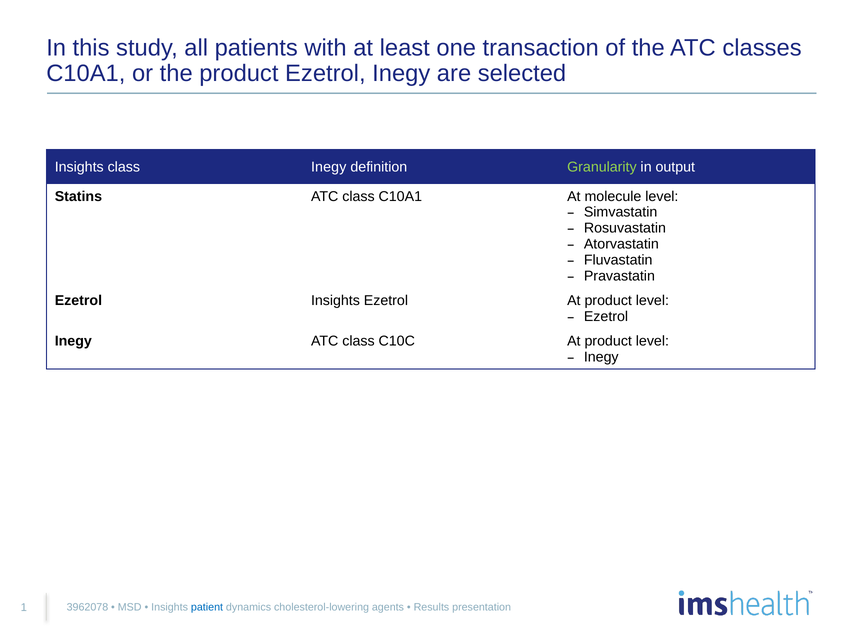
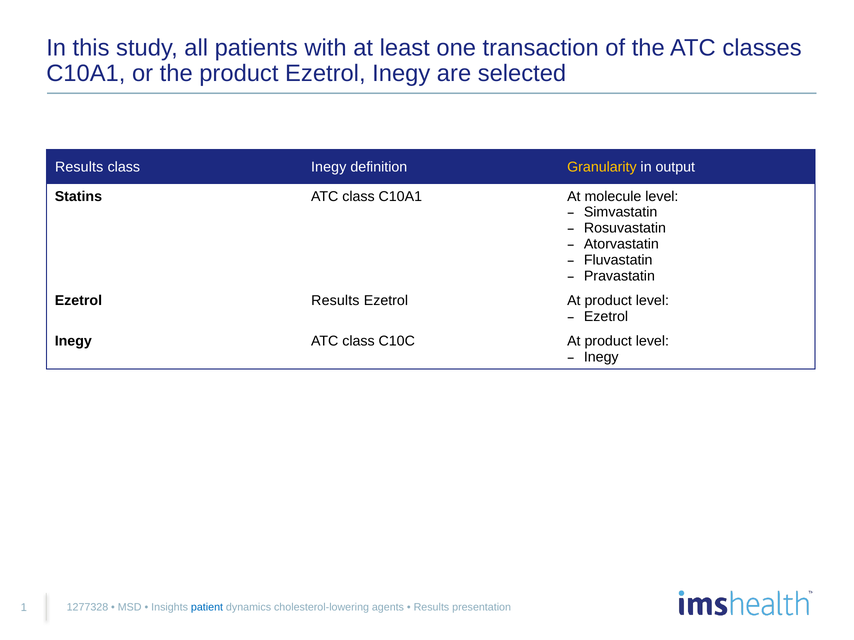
Insights: Insights -> Results (79, 167)
Granularity colour: light green -> yellow (602, 167)
Ezetrol Insights: Insights -> Results (335, 301)
3962078: 3962078 -> 1277328 (87, 608)
